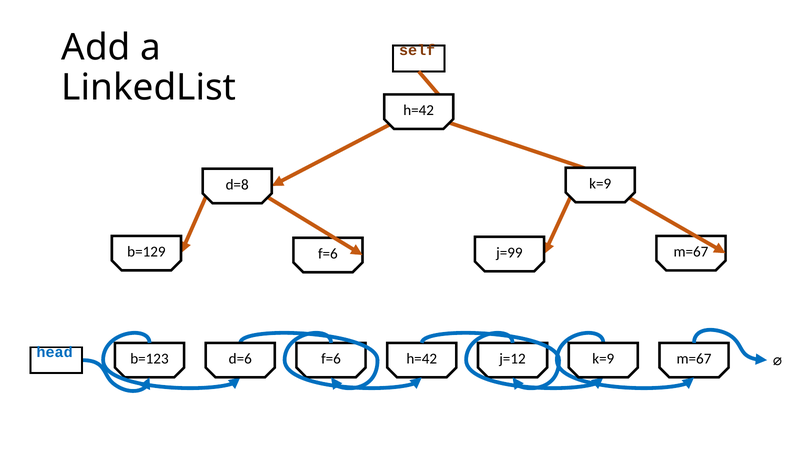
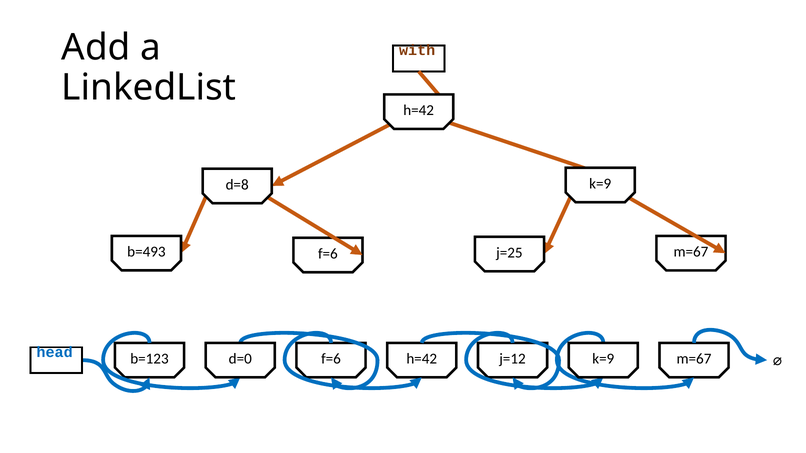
self: self -> with (417, 50)
b=129: b=129 -> b=493 (146, 252)
j=99: j=99 -> j=25 (509, 253)
d=6: d=6 -> d=0 (240, 359)
